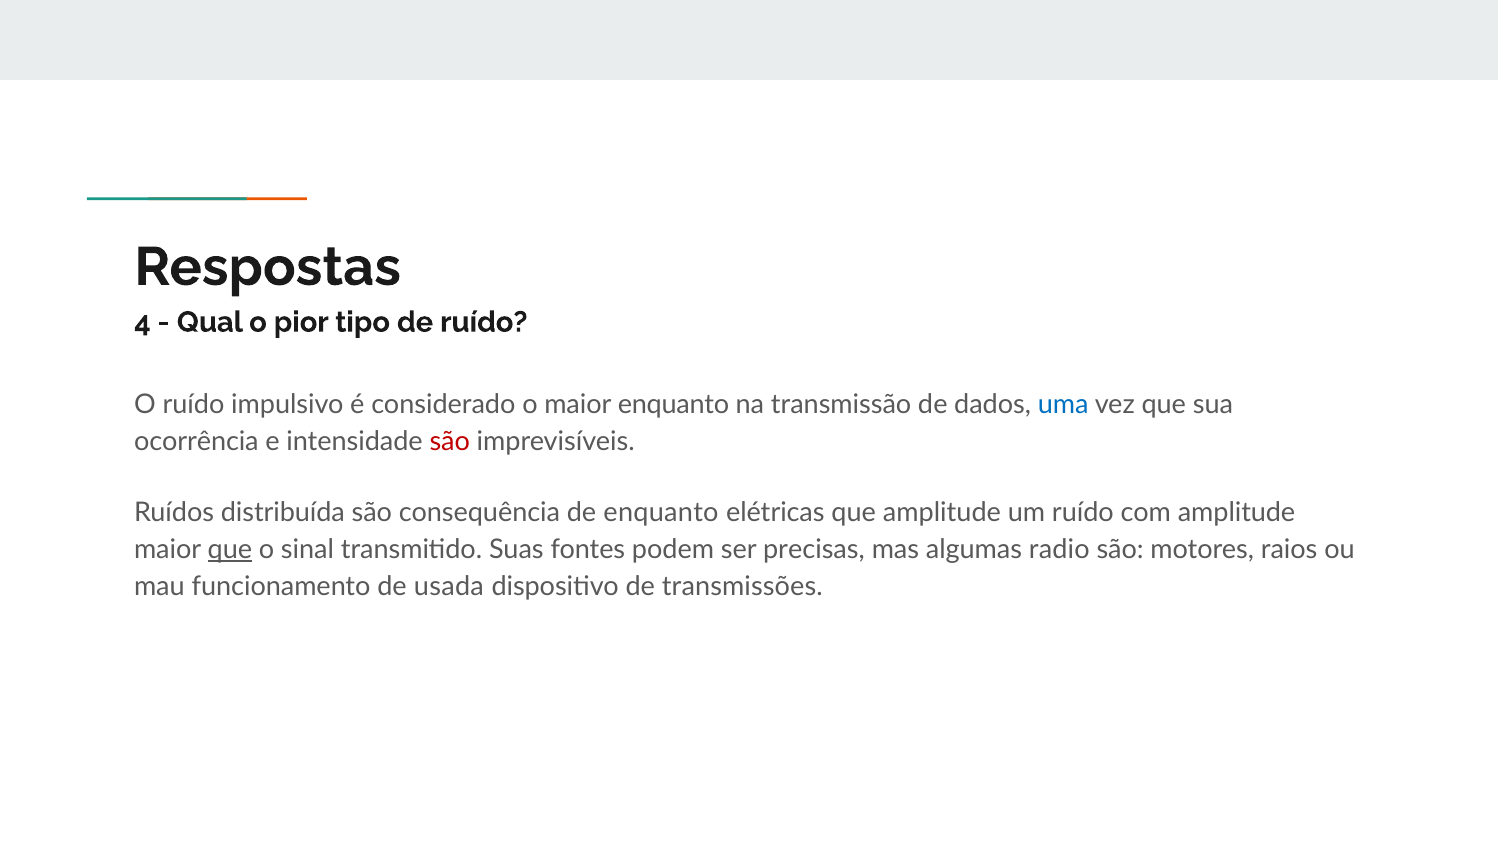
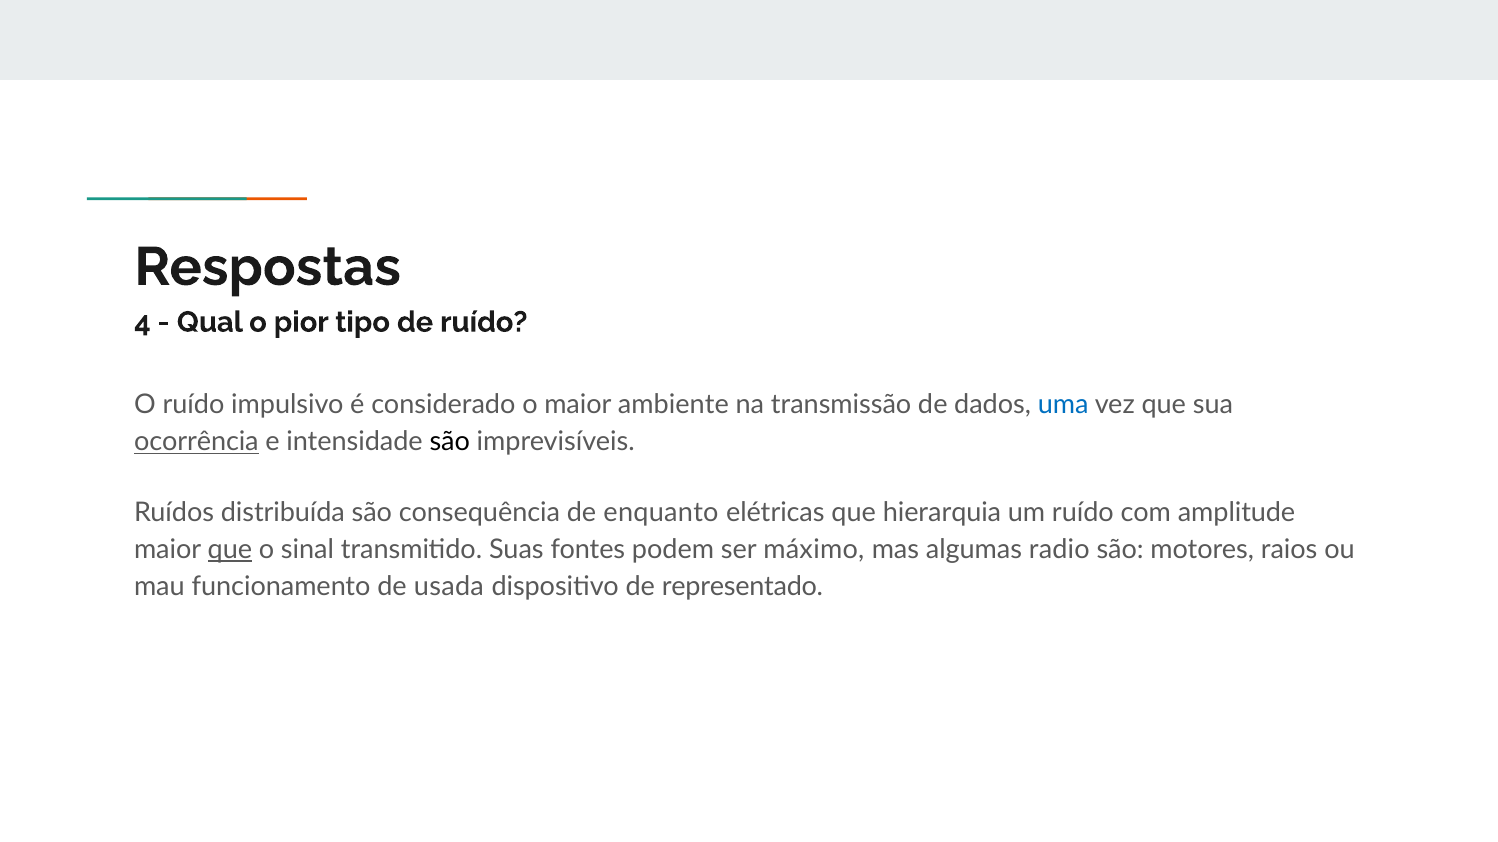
maior enquanto: enquanto -> ambiente (673, 405)
ocorrência underline: none -> present (196, 442)
são colour: red -> black (450, 442)
que amplitude: amplitude -> hierarquia (942, 513)
precisas: precisas -> máximo (814, 550)
transmissões: transmissões -> representado (742, 587)
